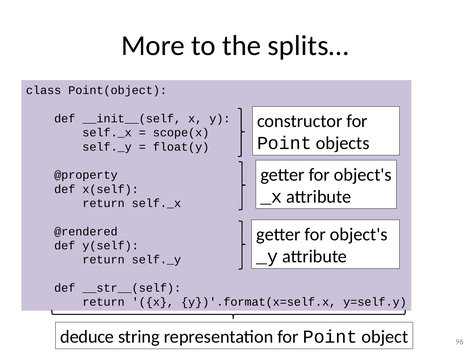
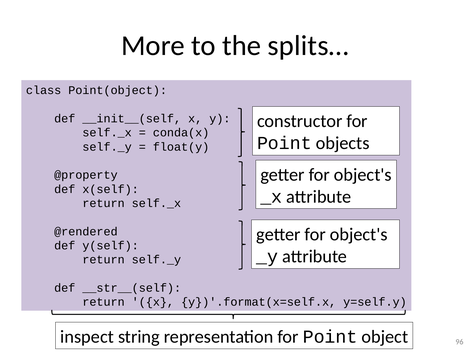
scope(x: scope(x -> conda(x (181, 132)
deduce: deduce -> inspect (87, 336)
